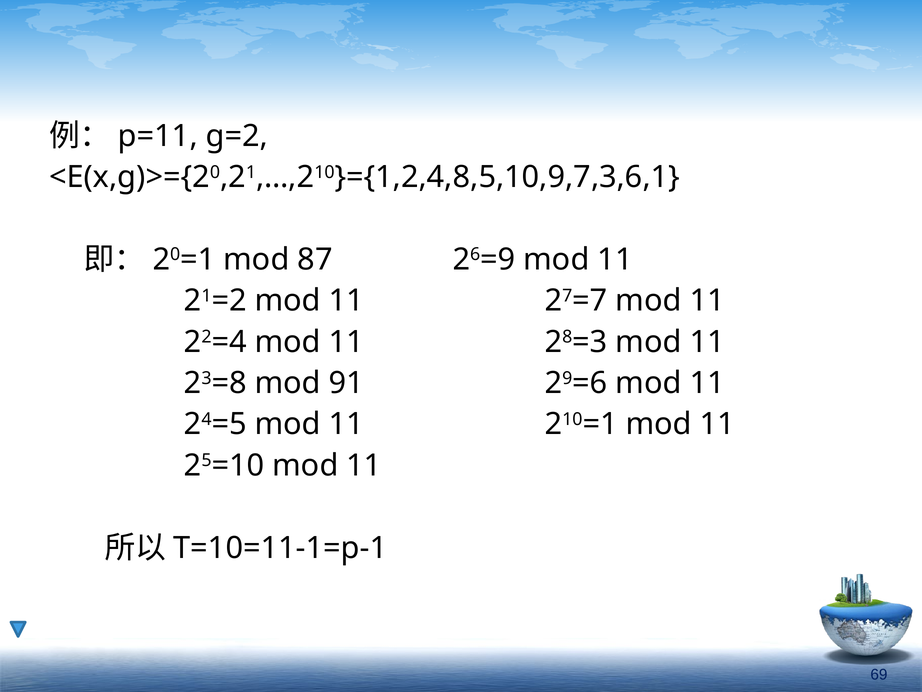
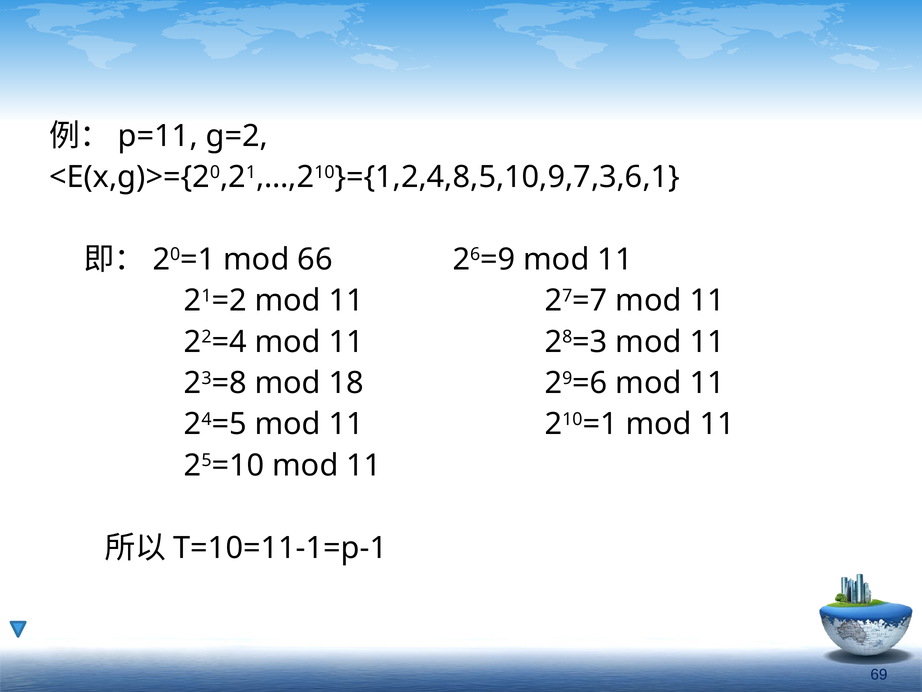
87: 87 -> 66 (315, 259)
91: 91 -> 18 (346, 383)
